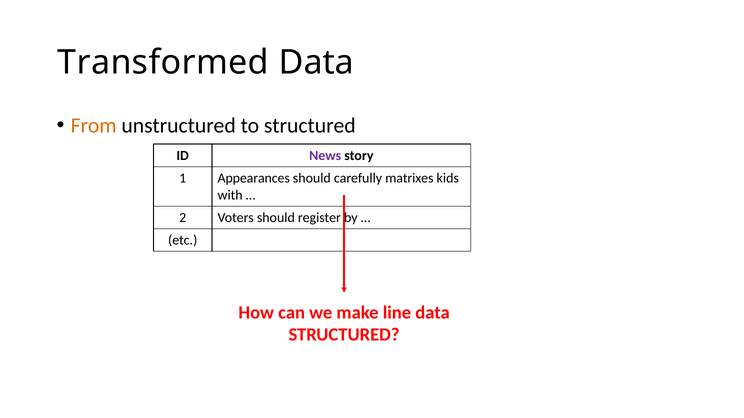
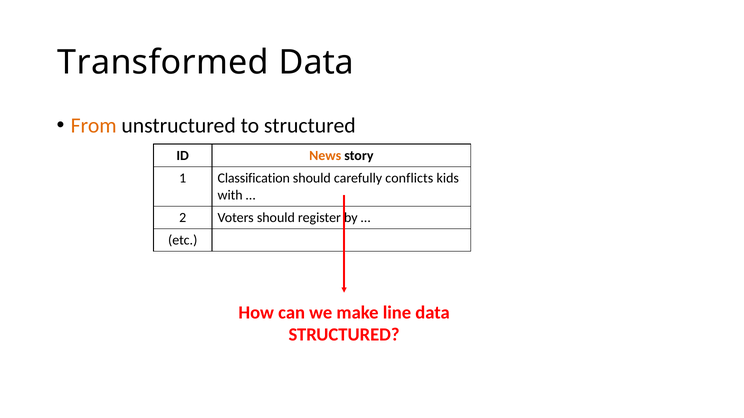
News colour: purple -> orange (325, 156)
Appearances: Appearances -> Classification (254, 178)
matrixes: matrixes -> conflicts (409, 178)
